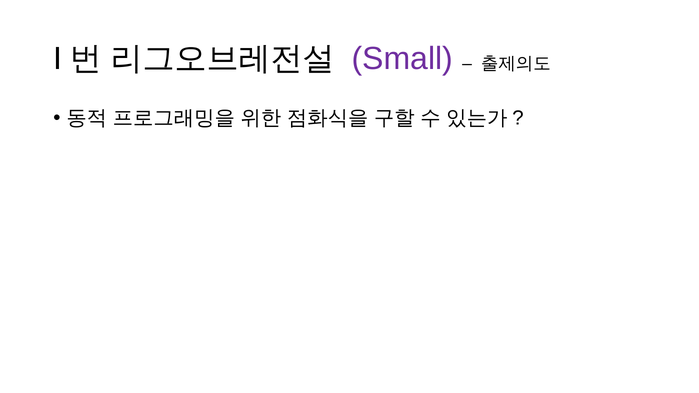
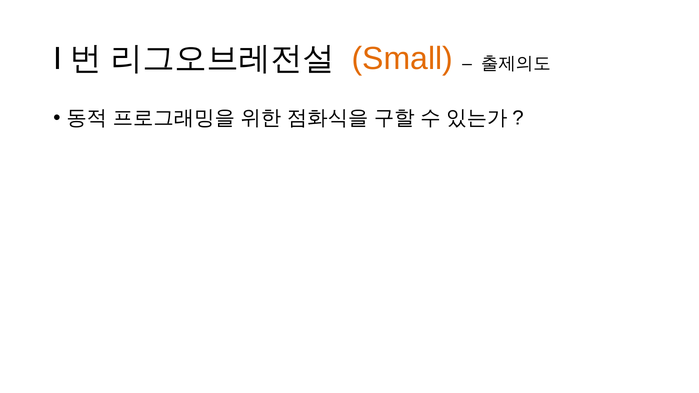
Small colour: purple -> orange (402, 59)
